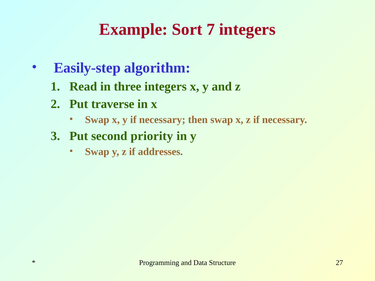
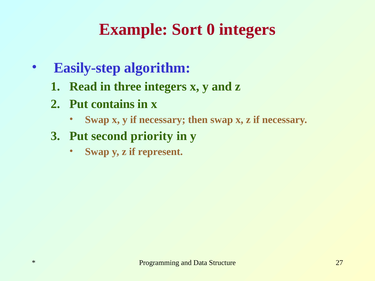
7: 7 -> 0 (211, 29)
traverse: traverse -> contains (113, 104)
addresses: addresses -> represent (160, 152)
